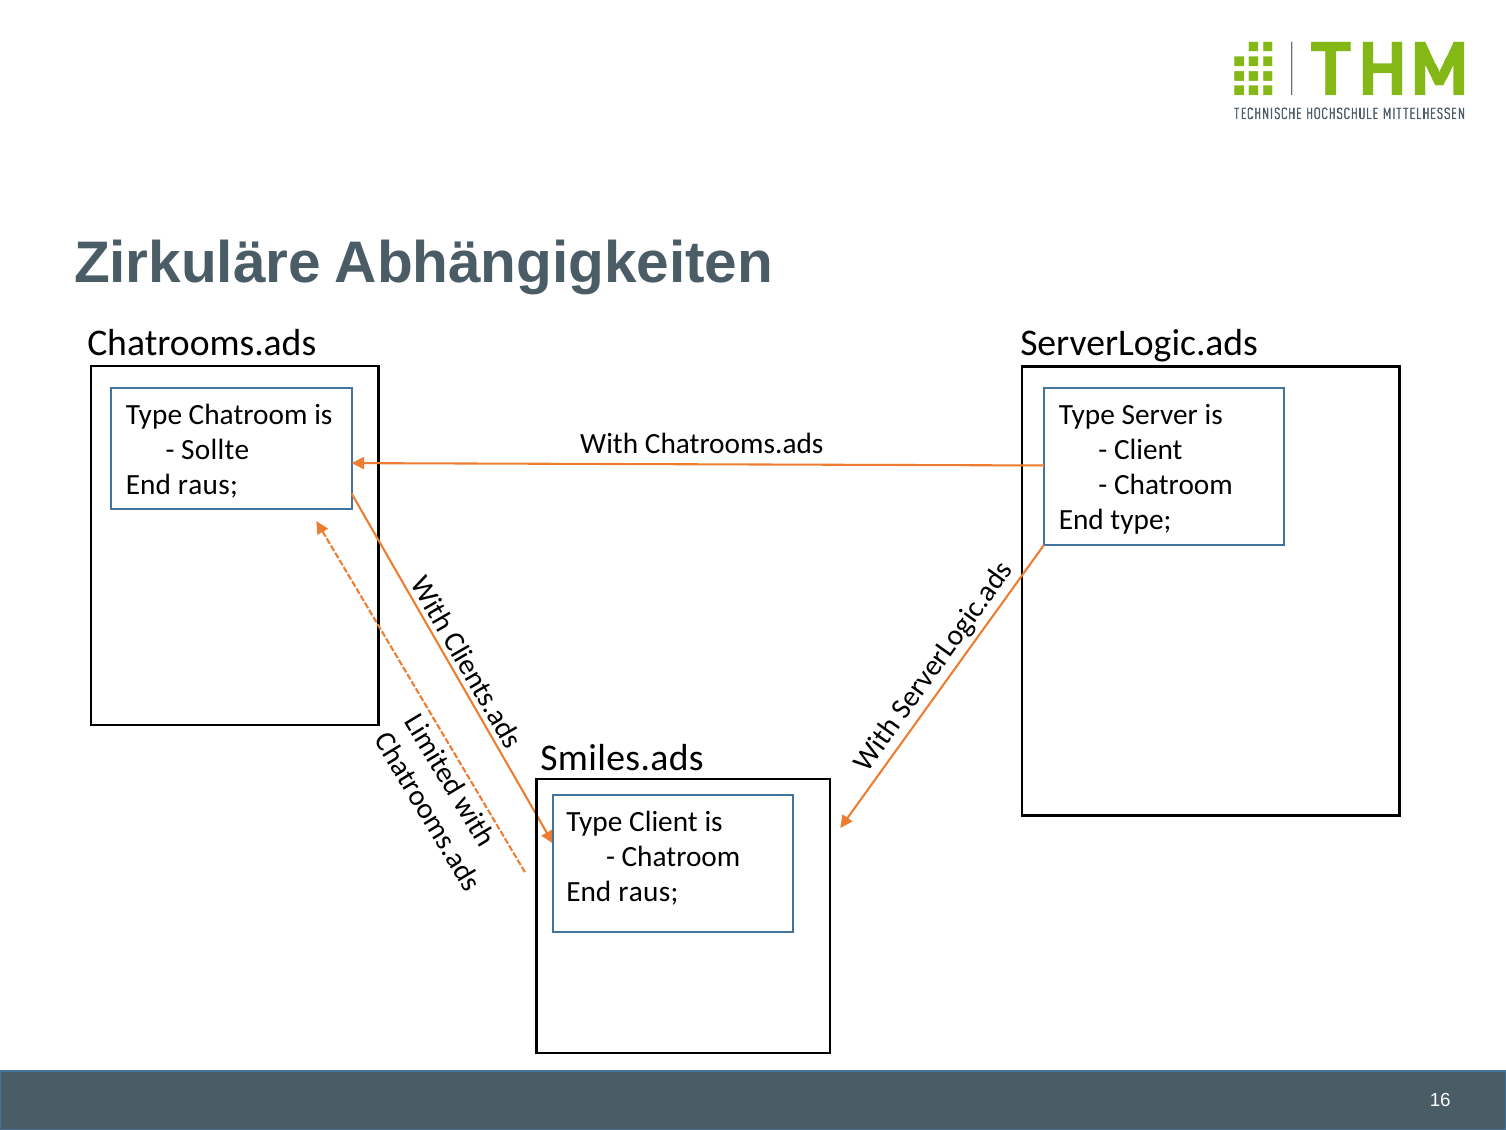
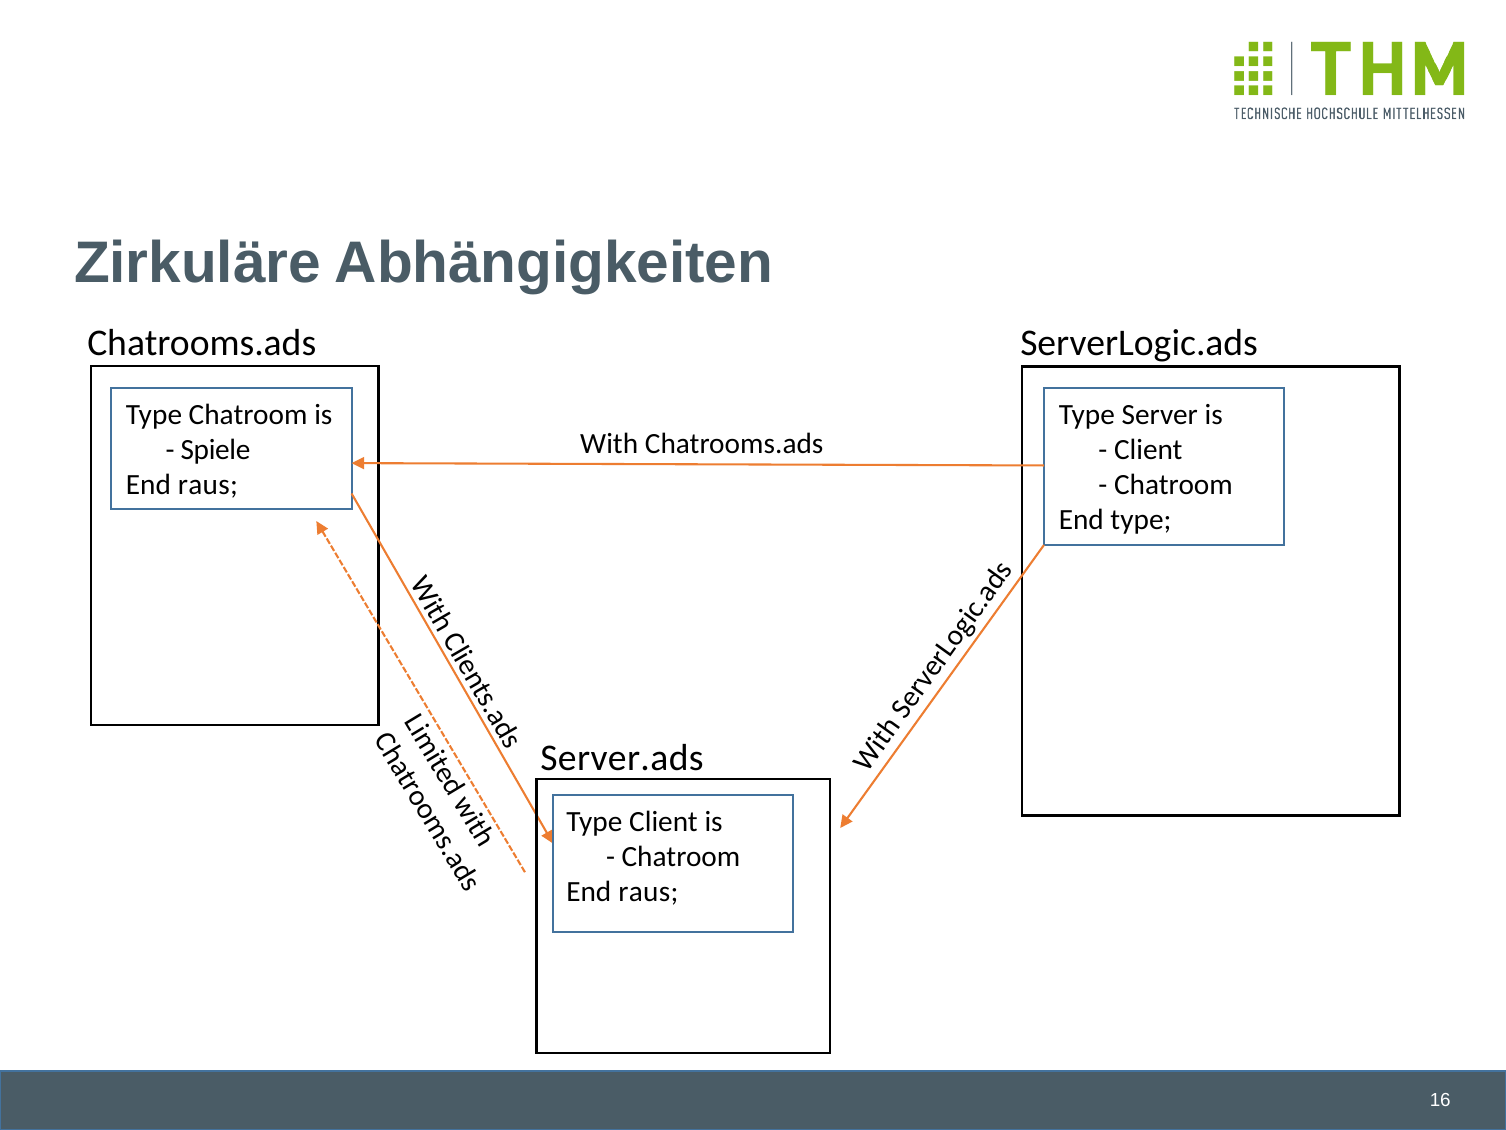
Sollte: Sollte -> Spiele (216, 450)
Smiles.ads: Smiles.ads -> Server.ads (622, 757)
